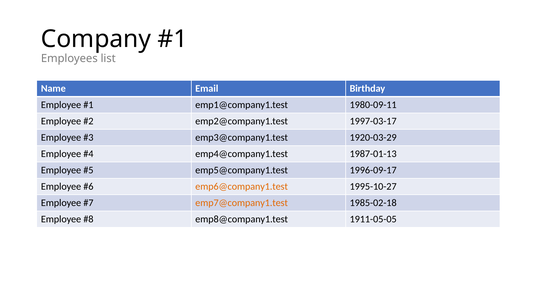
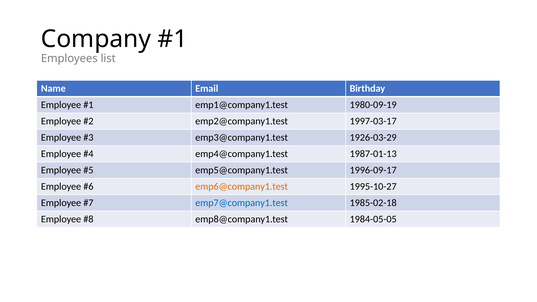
1980-09-11: 1980-09-11 -> 1980-09-19 (373, 105)
1920-03-29: 1920-03-29 -> 1926-03-29 (373, 138)
emp7@company1.test colour: orange -> blue (242, 203)
1911-05-05: 1911-05-05 -> 1984-05-05 (373, 219)
